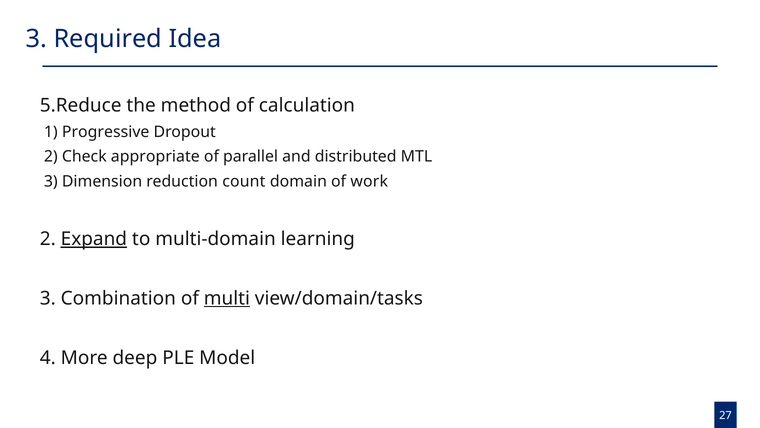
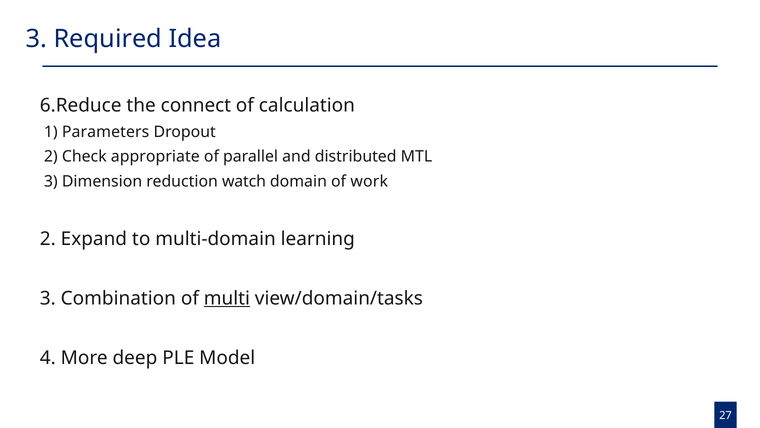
5.Reduce: 5.Reduce -> 6.Reduce (81, 105)
method: method -> connect (196, 105)
Progressive: Progressive -> Parameters (106, 132)
count: count -> watch (244, 181)
Expand underline: present -> none (94, 239)
